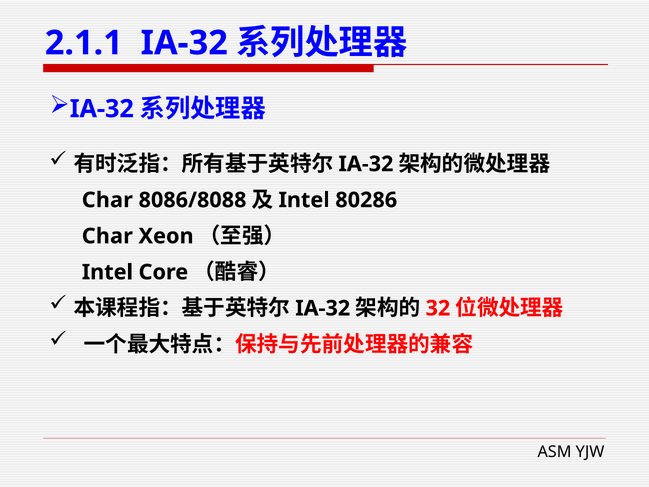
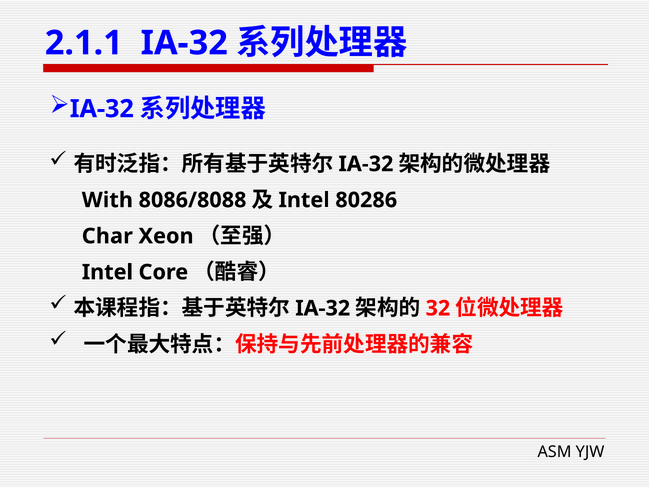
Char: Char -> With (107, 200)
